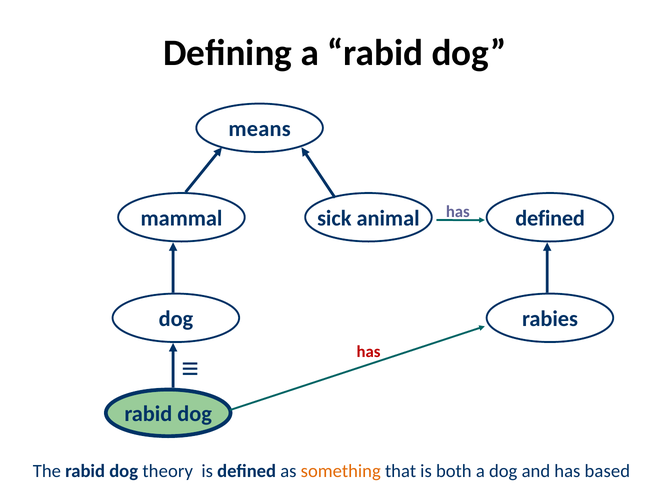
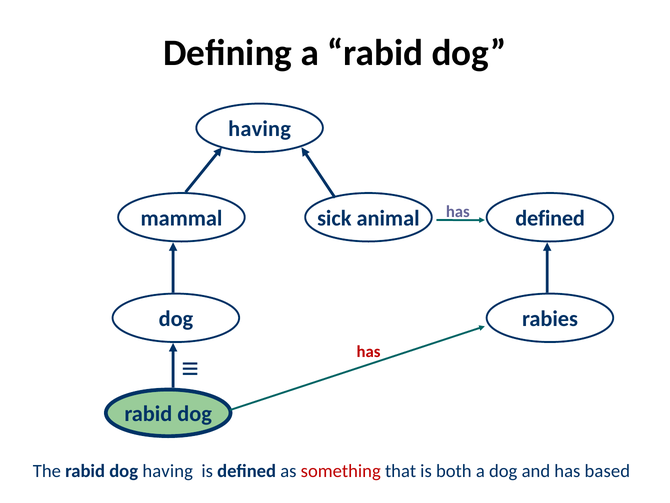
means: means -> having (260, 129)
The rabid dog theory: theory -> having (168, 471)
something colour: orange -> red (341, 471)
